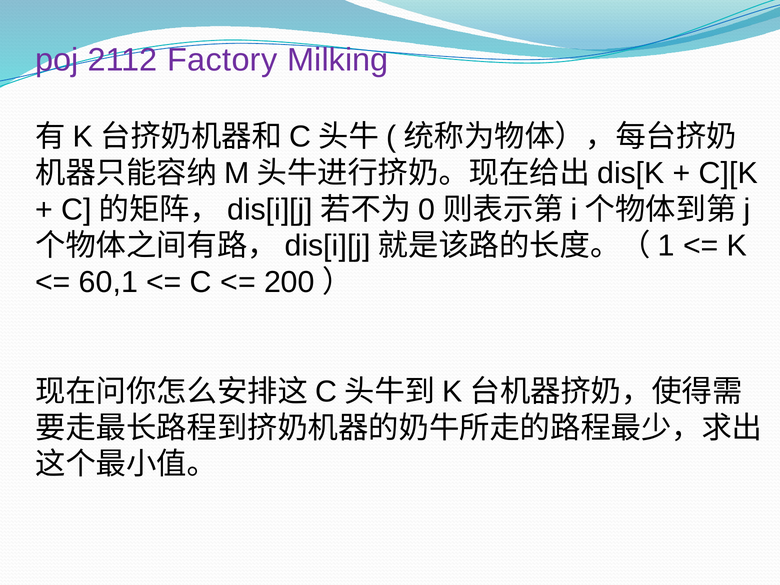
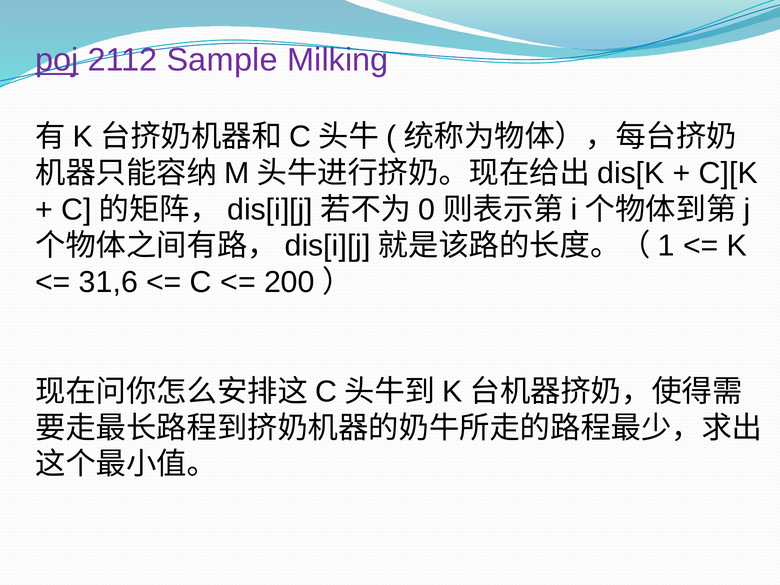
poj underline: none -> present (57, 60)
Factory: Factory -> Sample (222, 60)
60,1: 60,1 -> 31,6 (108, 282)
